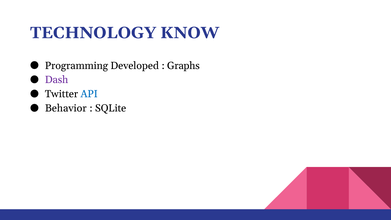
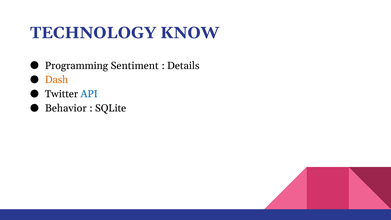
Developed: Developed -> Sentiment (135, 66)
Graphs: Graphs -> Details (183, 66)
Dash colour: purple -> orange (57, 80)
